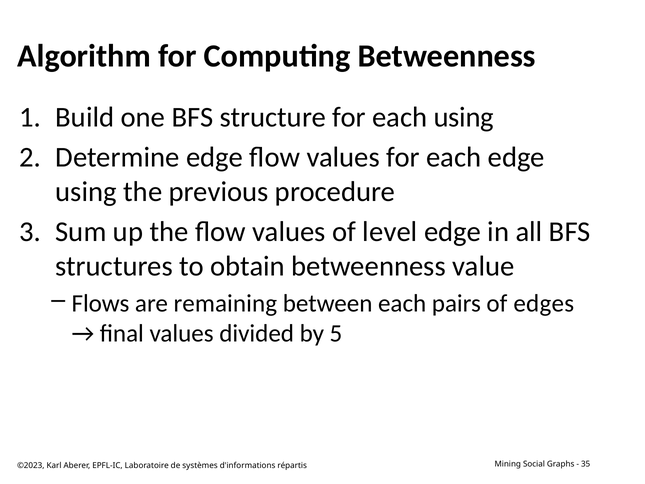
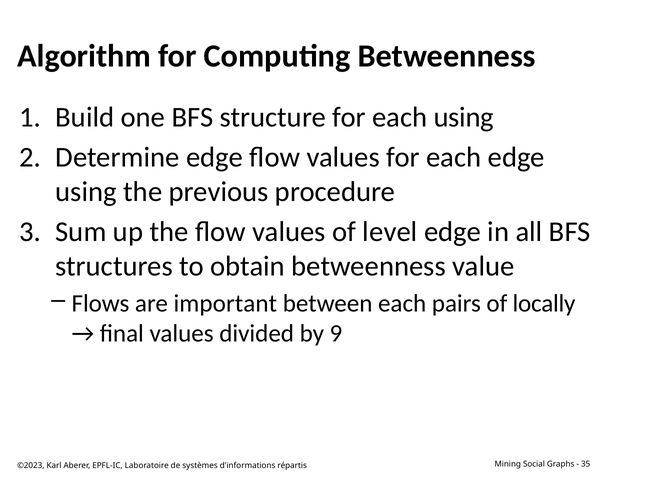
remaining: remaining -> important (225, 303)
edges: edges -> locally (544, 303)
5: 5 -> 9 (336, 333)
